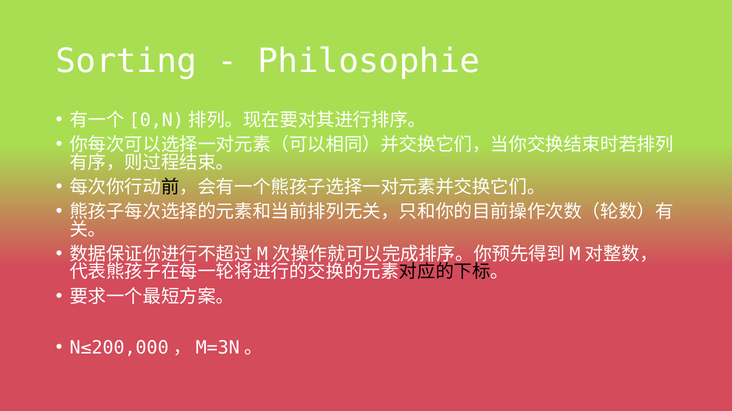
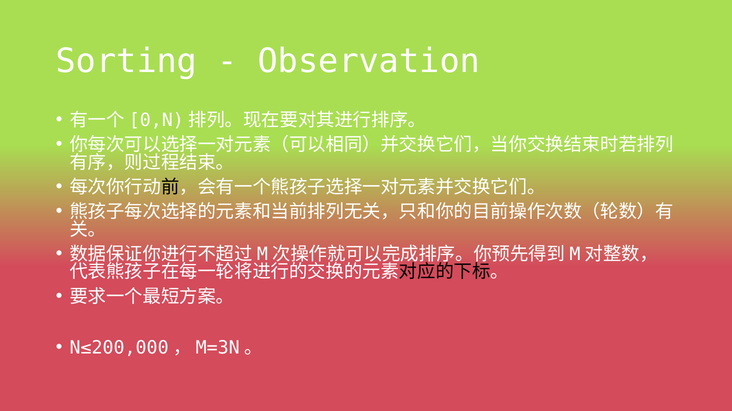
Philosophie: Philosophie -> Observation (369, 61)
